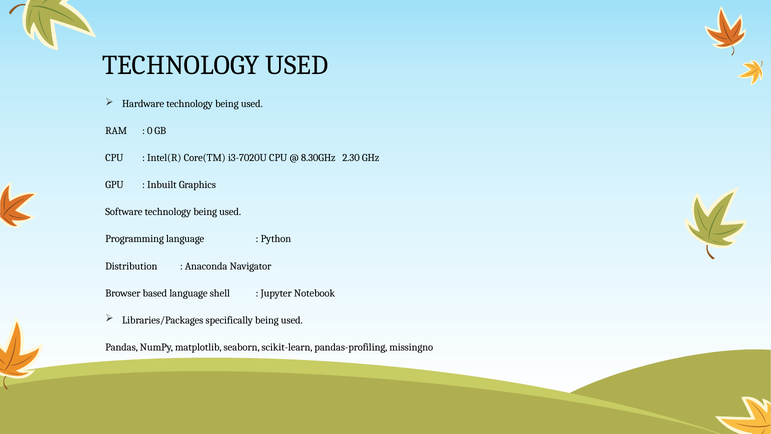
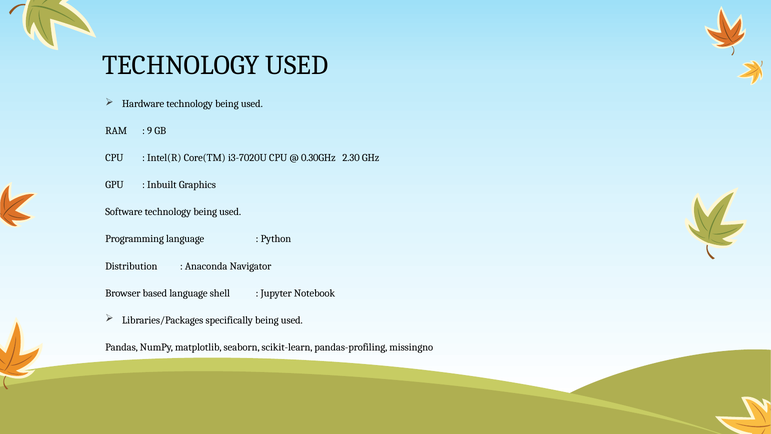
0: 0 -> 9 (150, 131)
8.30GHz: 8.30GHz -> 0.30GHz (318, 158)
